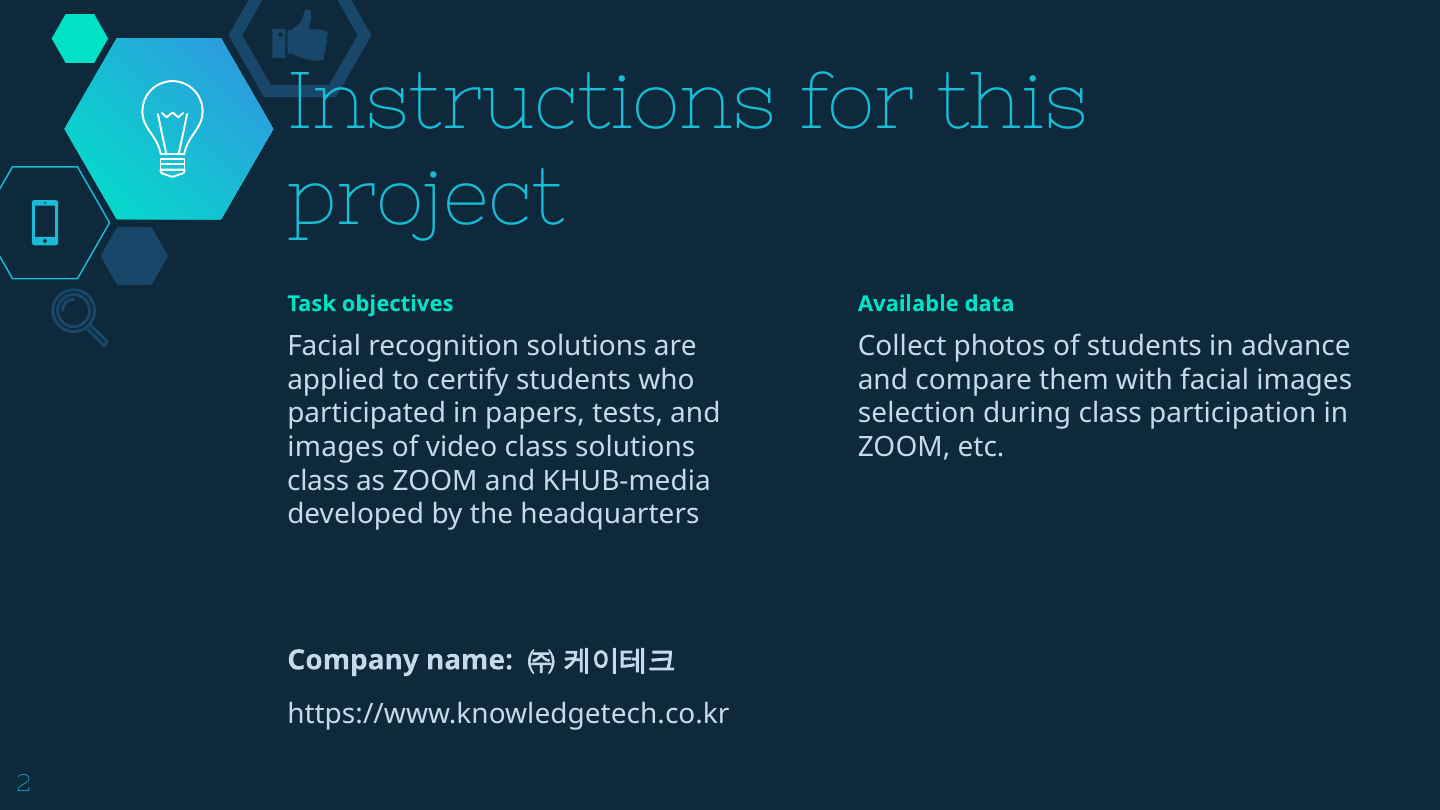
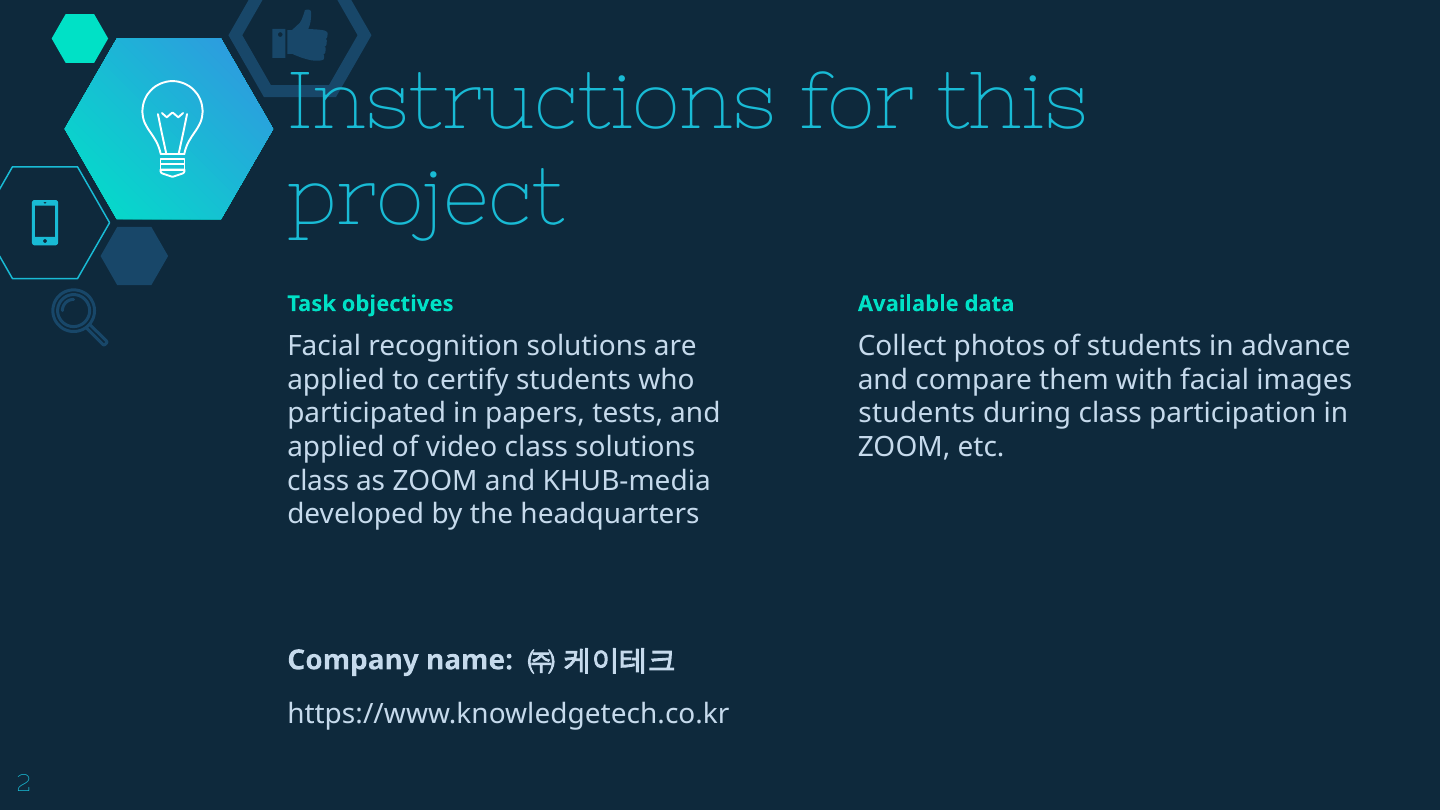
selection: selection -> students (917, 414)
images: images -> applied (336, 447)
